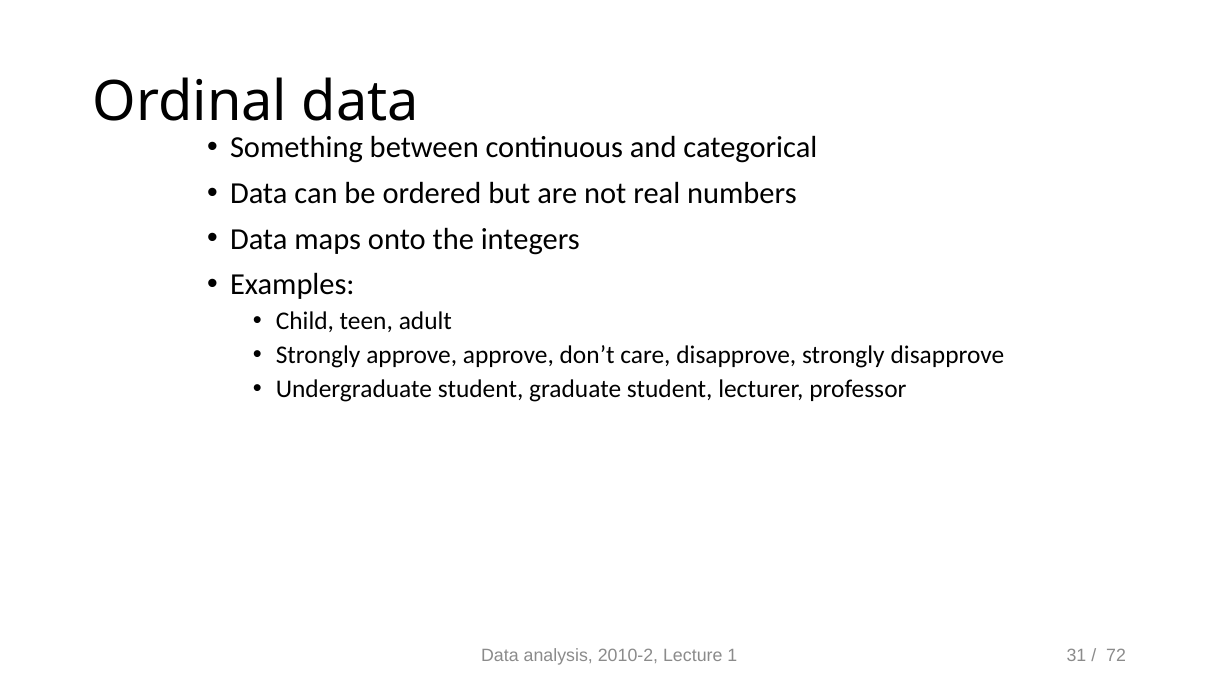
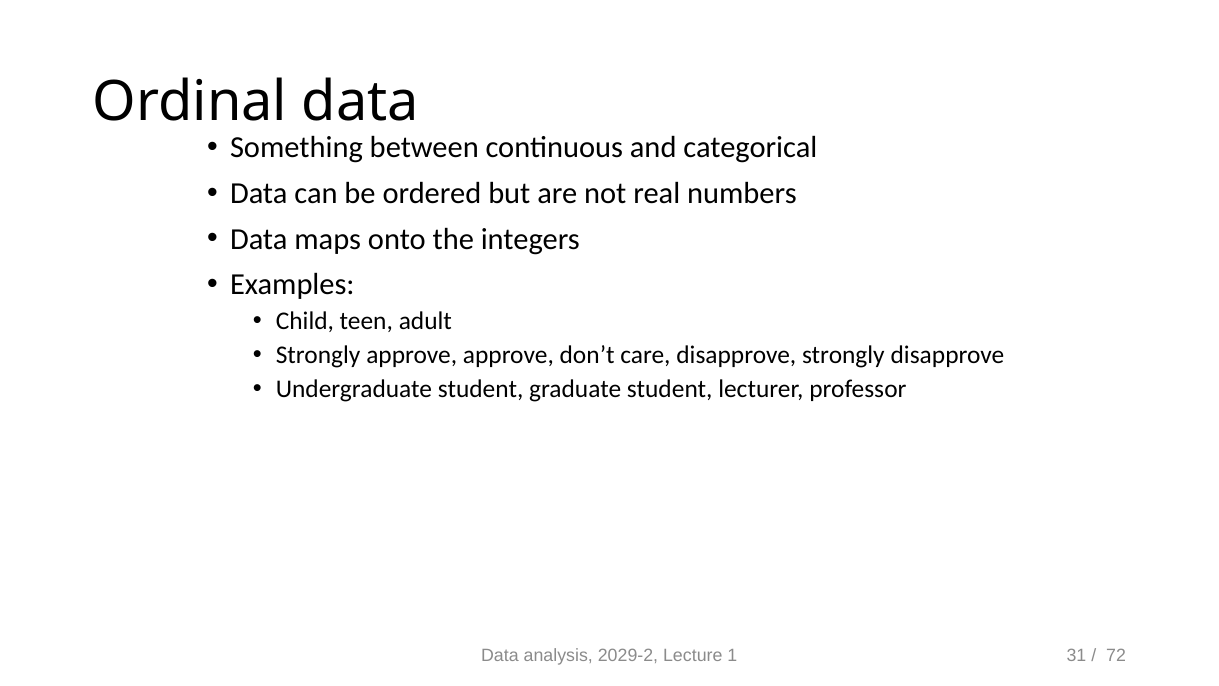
2010-2: 2010-2 -> 2029-2 (628, 655)
